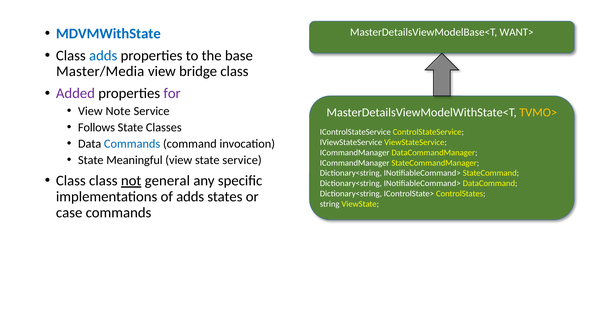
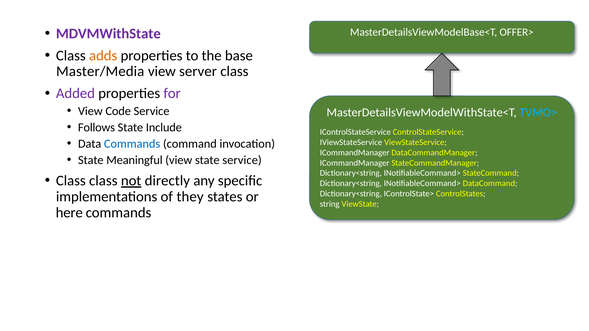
MDVMWithState colour: blue -> purple (108, 34)
WANT>: WANT> -> OFFER> (517, 32)
adds colour: blue -> orange (103, 56)
bridge: bridge -> server (198, 72)
Note: Note -> Code (118, 111)
TVMO> colour: yellow -> light blue (538, 112)
Classes: Classes -> Include (164, 128)
general: general -> directly (167, 181)
of adds: adds -> they (190, 197)
case: case -> here (69, 213)
